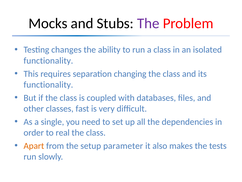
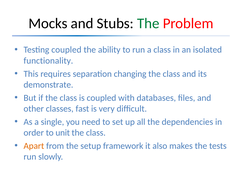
The colour: purple -> green (148, 23)
Testing changes: changes -> coupled (66, 50)
functionality: functionality -> demonstrate (48, 84)
real: real -> unit (63, 132)
parameter: parameter -> framework (123, 145)
